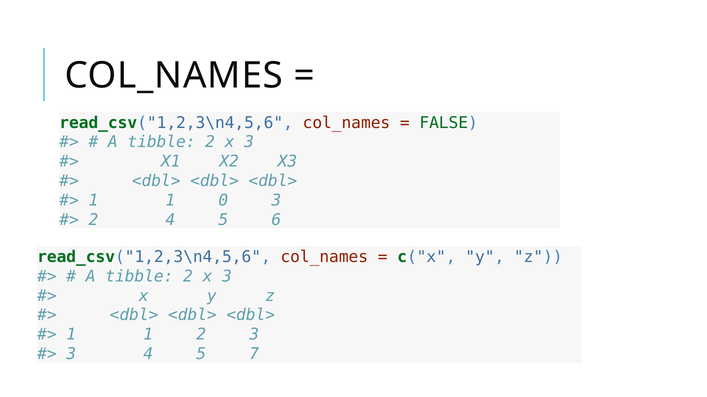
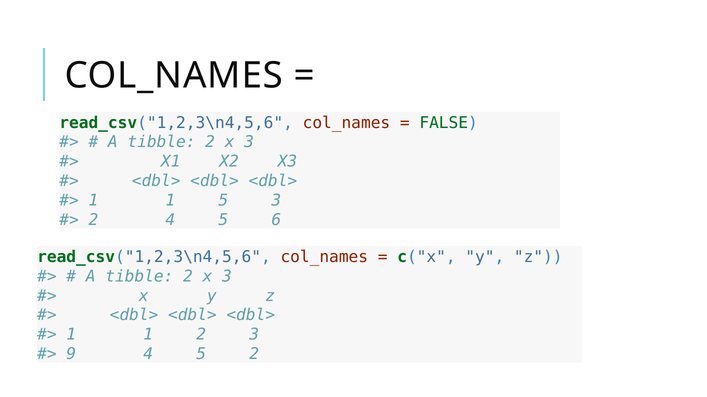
1 0: 0 -> 5 (223, 201)
3: 3 -> 9 (71, 355)
5 7: 7 -> 2 (254, 355)
